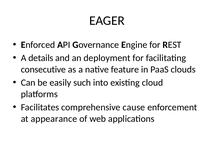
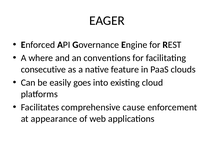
details: details -> where (41, 58)
deployment: deployment -> conventions (107, 58)
such: such -> goes (82, 83)
